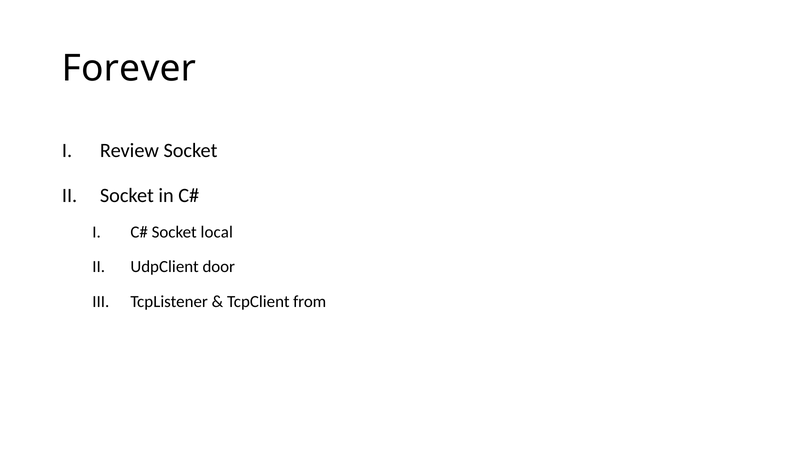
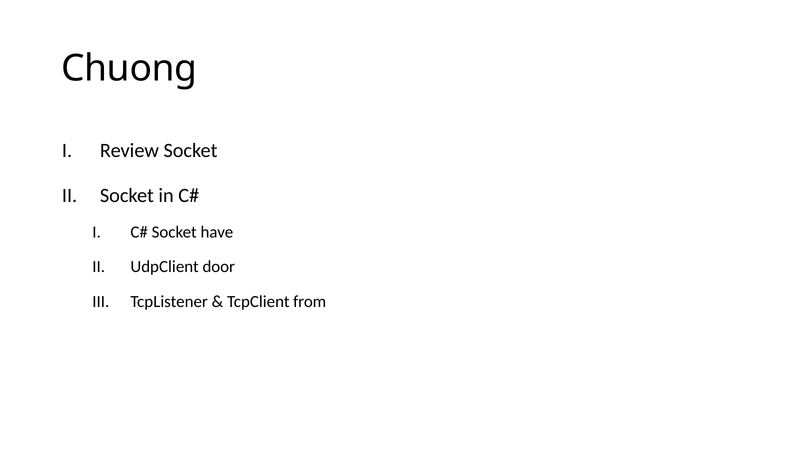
Forever: Forever -> Chuong (129, 68)
local: local -> have (217, 232)
